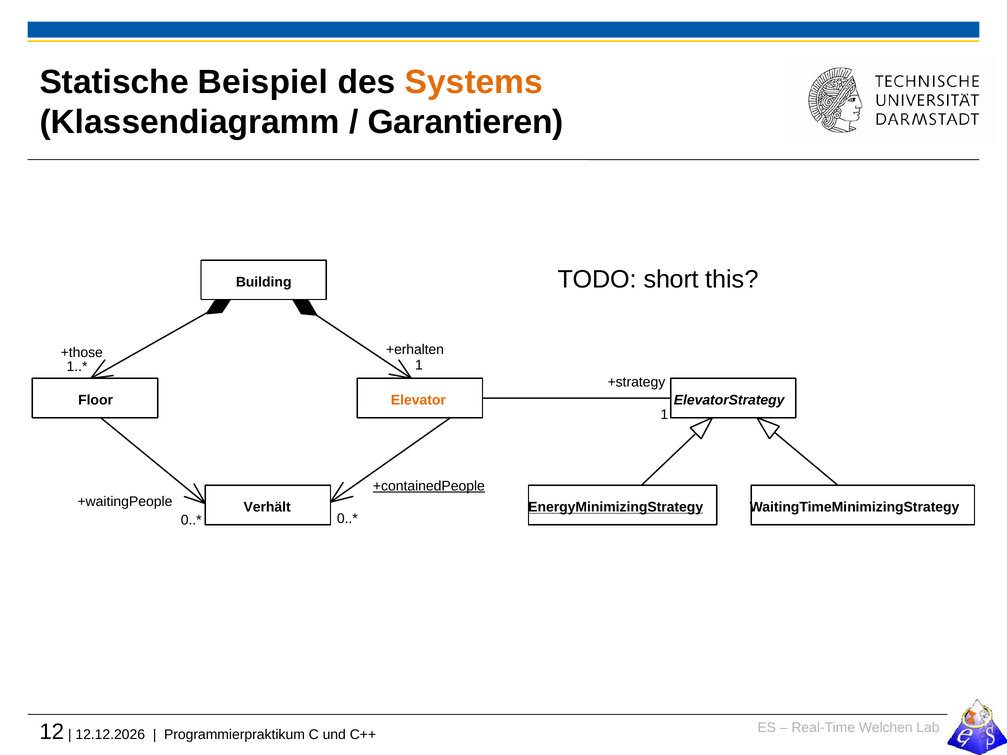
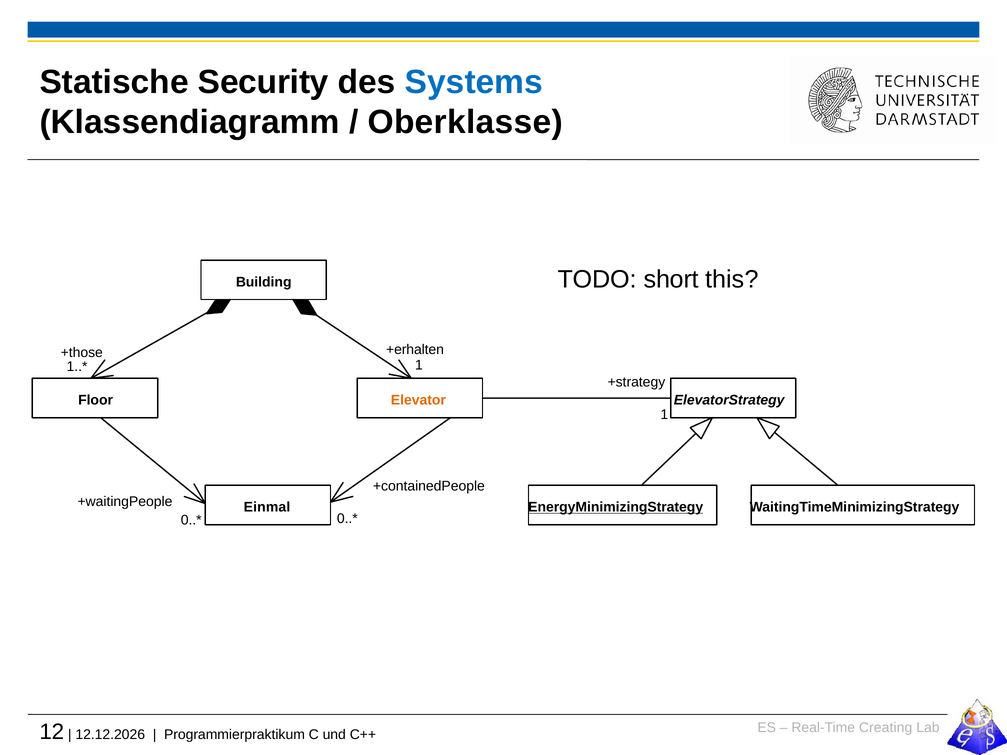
Beispiel: Beispiel -> Security (263, 82)
Systems colour: orange -> blue (474, 82)
Garantieren: Garantieren -> Oberklasse (465, 122)
+containedPeople underline: present -> none (429, 486)
Verhält: Verhält -> Einmal (267, 507)
Welchen: Welchen -> Creating (886, 728)
